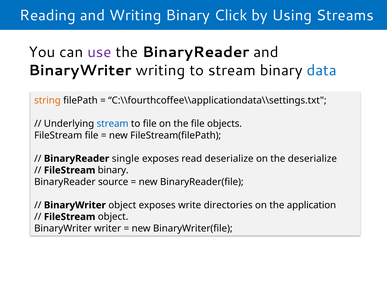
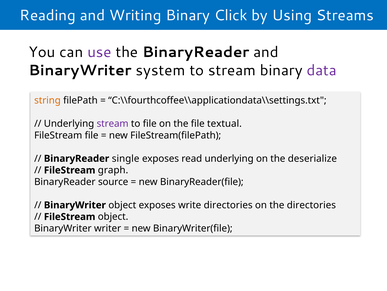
BinaryWriter writing: writing -> system (160, 70)
data colour: blue -> purple (322, 70)
stream colour: blue -> purple (113, 123)
objects: objects -> textual (224, 123)
read deserialize: deserialize -> underlying (229, 158)
FileStream binary: binary -> graph (113, 170)
the application: application -> directories (311, 205)
